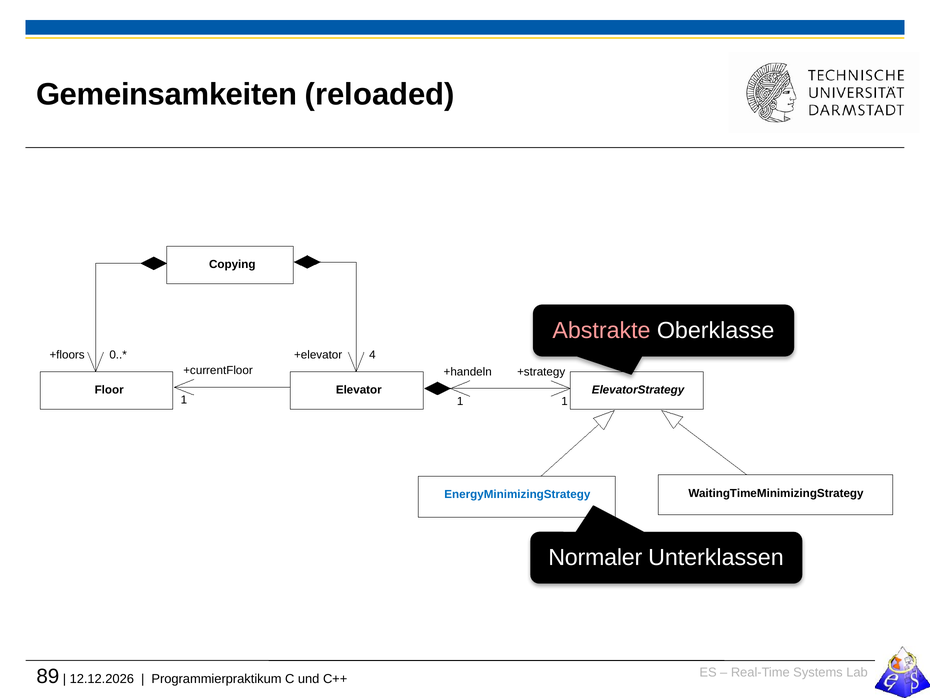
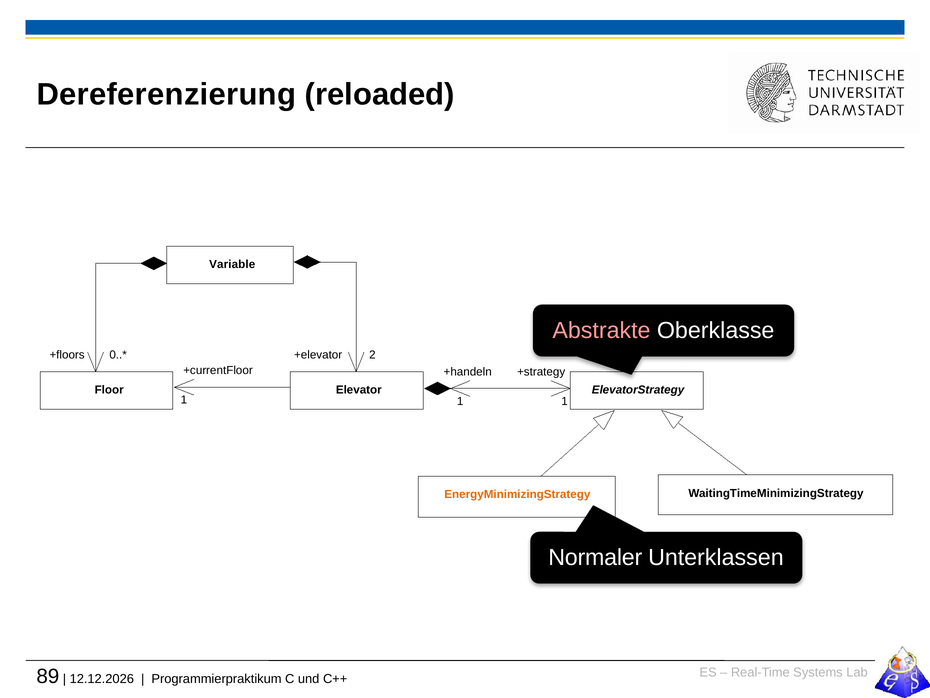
Gemeinsamkeiten: Gemeinsamkeiten -> Dereferenzierung (166, 94)
Copying: Copying -> Variable (232, 264)
4: 4 -> 2 (372, 355)
EnergyMinimizingStrategy colour: blue -> orange (517, 494)
